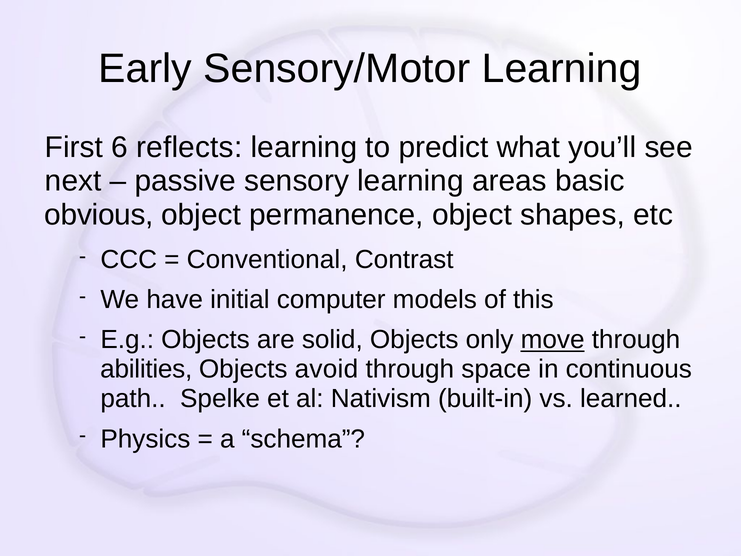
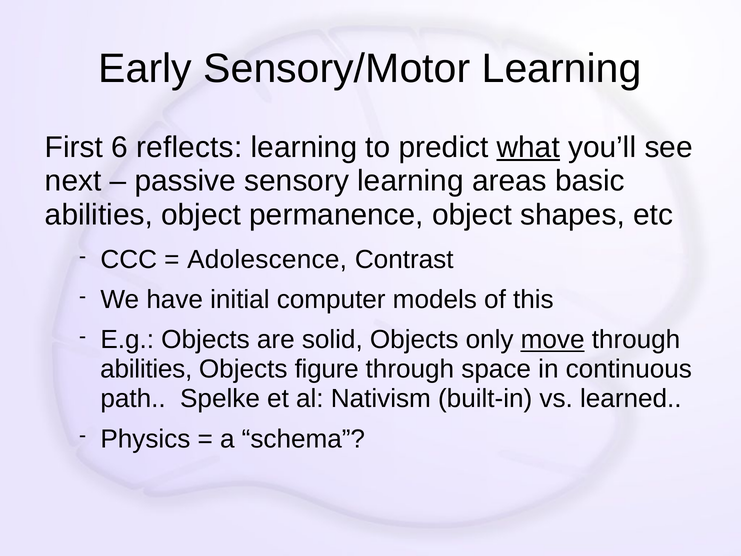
what underline: none -> present (528, 147)
obvious: obvious -> abilities (99, 215)
Conventional: Conventional -> Adolescence (267, 260)
avoid: avoid -> figure (327, 369)
